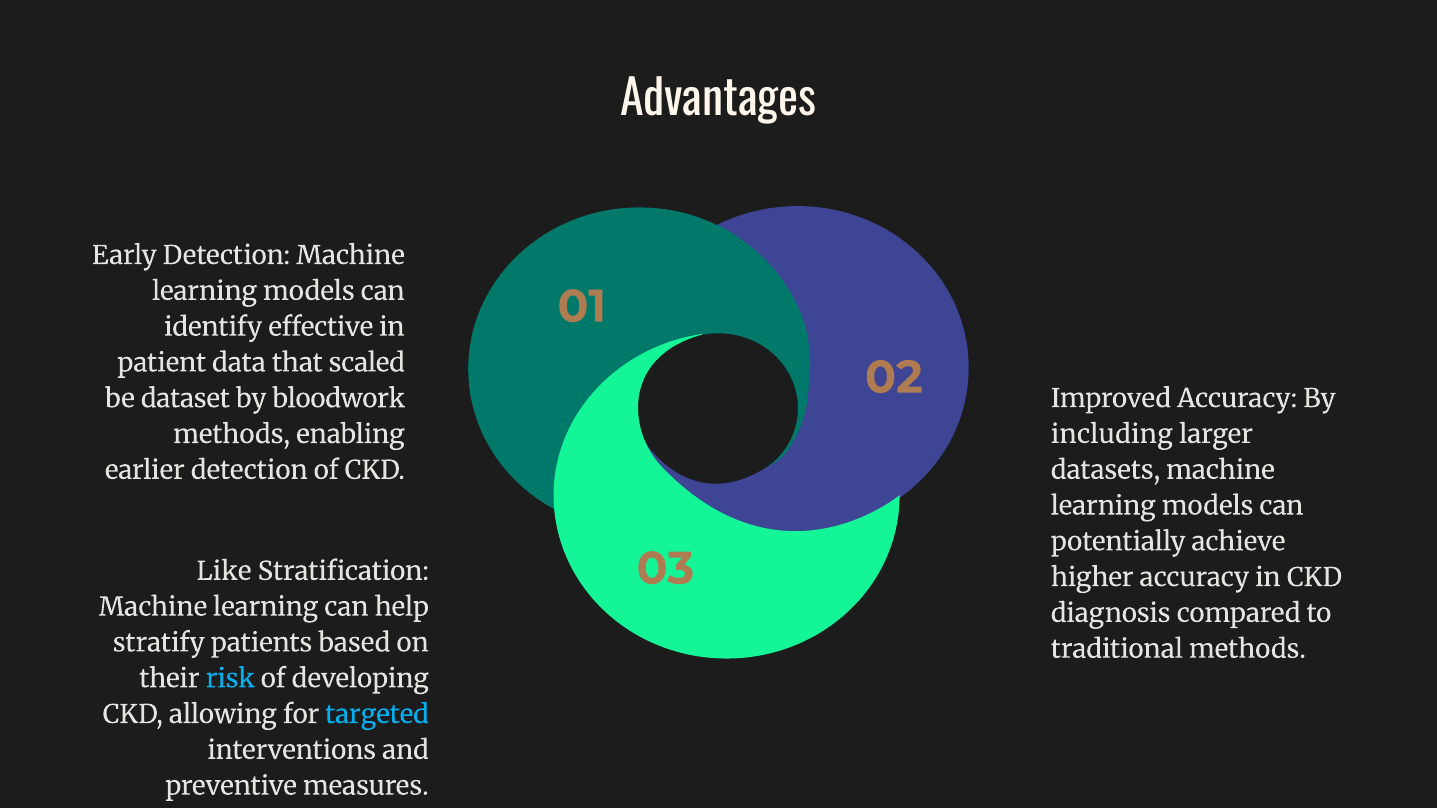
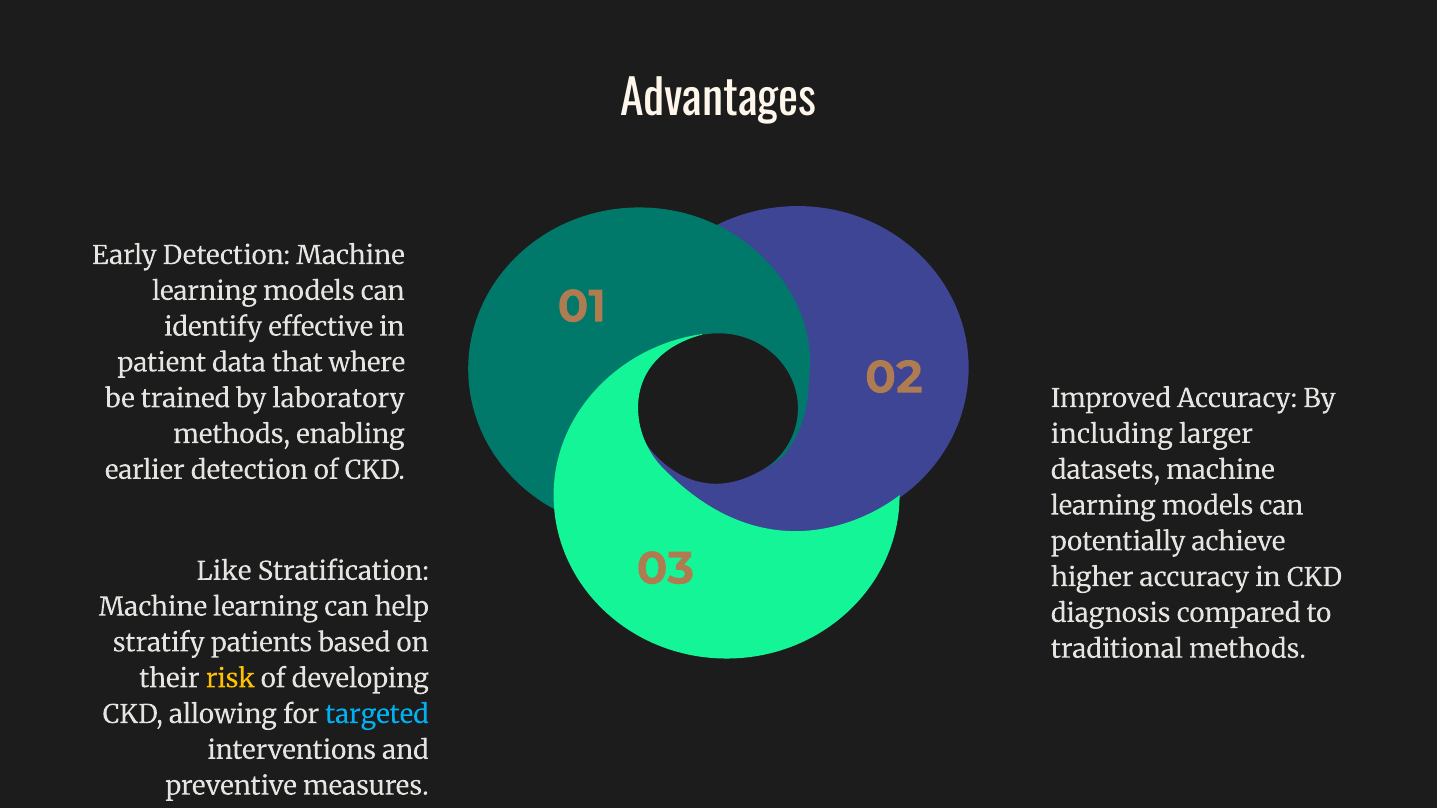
scaled: scaled -> where (367, 363)
dataset: dataset -> trained (185, 399)
bloodwork: bloodwork -> laboratory (339, 399)
risk colour: light blue -> yellow (230, 679)
